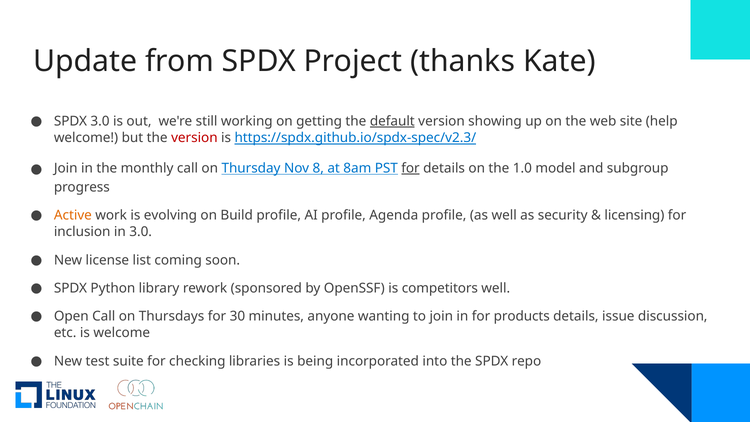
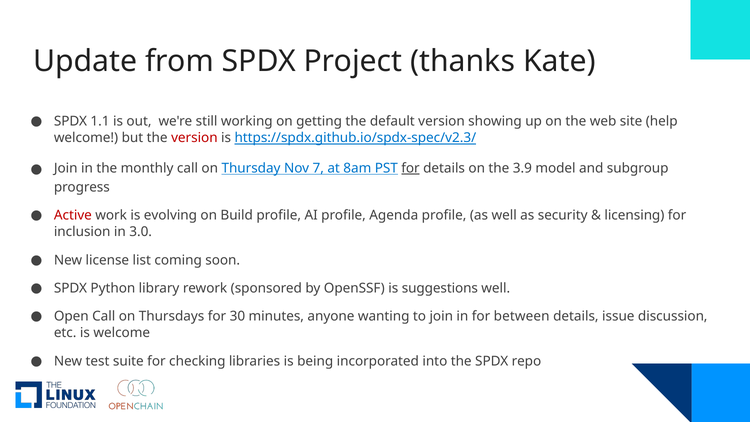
SPDX 3.0: 3.0 -> 1.1 (100, 121)
default underline: present -> none (392, 121)
8: 8 -> 7 (318, 168)
1.0: 1.0 -> 3.9 (522, 168)
Active colour: orange -> red (73, 215)
competitors: competitors -> suggestions (440, 288)
products: products -> between (522, 316)
